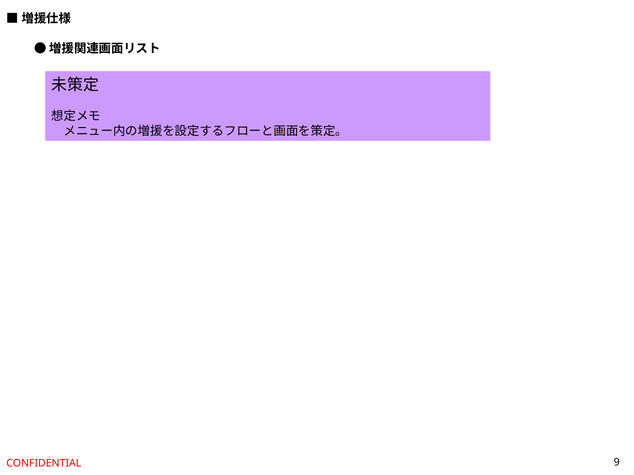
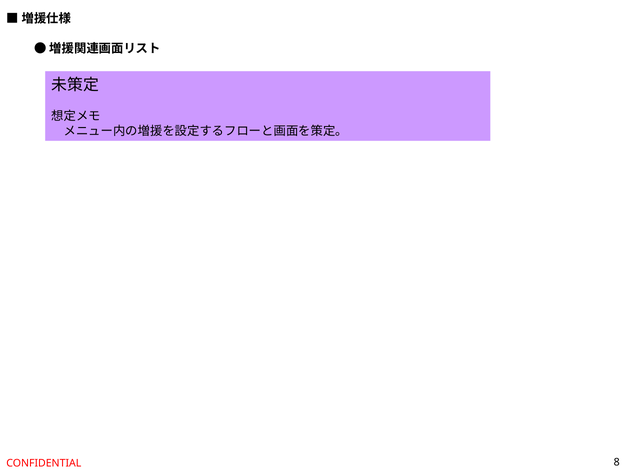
9: 9 -> 8 (617, 463)
